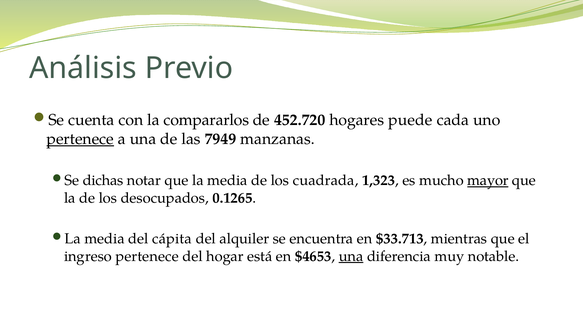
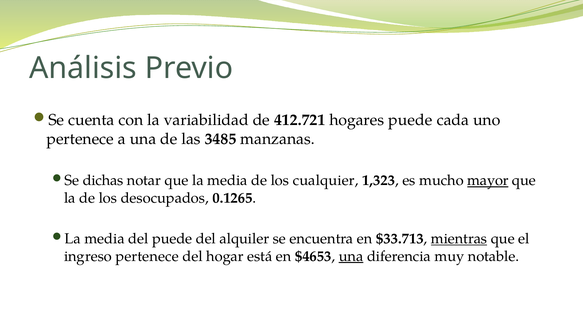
compararlos: compararlos -> variabilidad (206, 120)
452.720: 452.720 -> 412.721 (300, 120)
pertenece underline: present -> none (80, 139)
7949: 7949 -> 3485 (220, 139)
cuadrada: cuadrada -> cualquier (326, 180)
del cápita: cápita -> puede (172, 239)
mientras underline: none -> present (459, 239)
